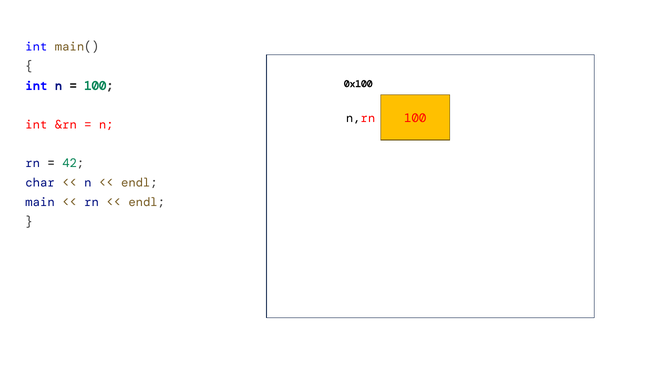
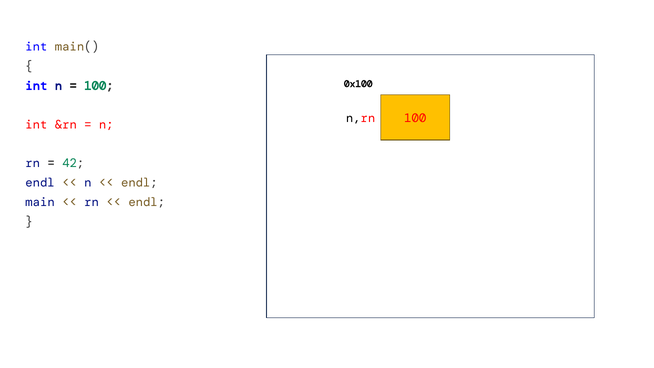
char: char -> endl (40, 183)
